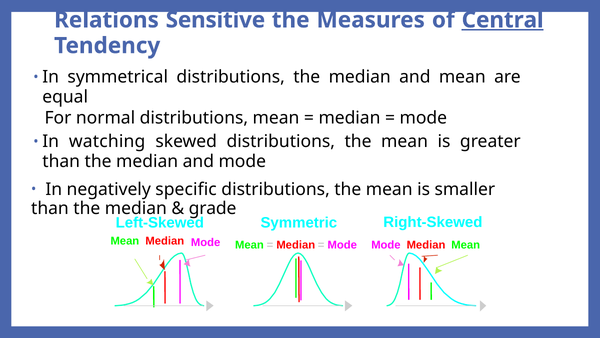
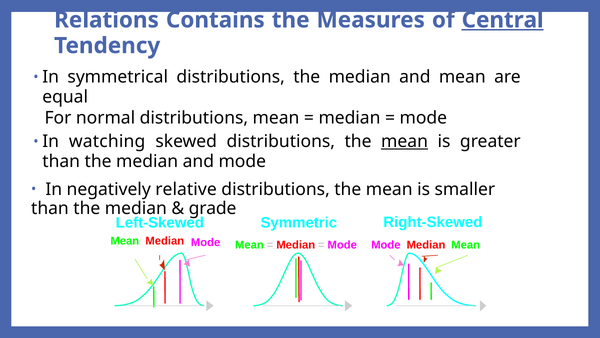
Sensitive: Sensitive -> Contains (215, 20)
mean underline: none -> present (405, 141)
specific: specific -> relative (186, 189)
